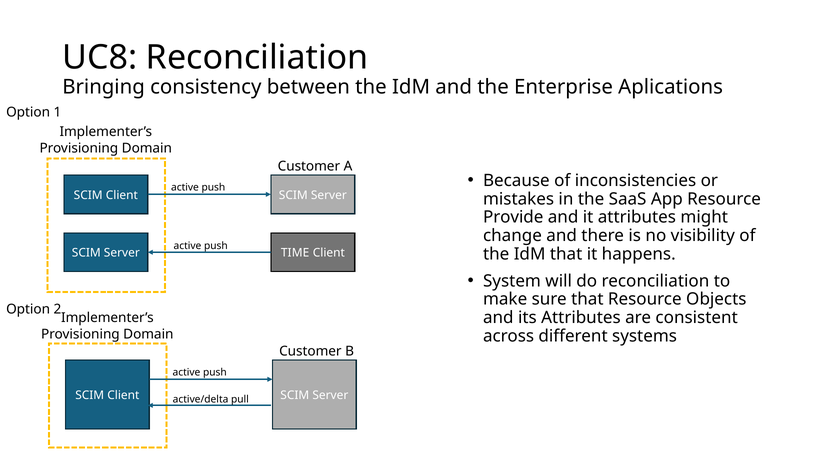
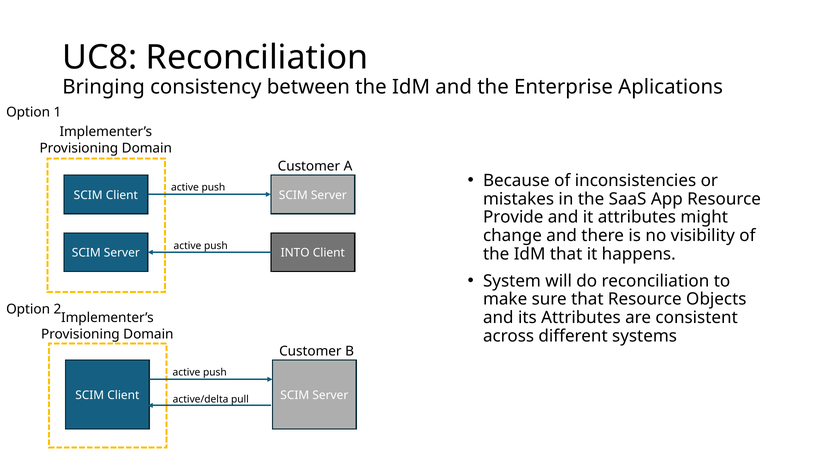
TIME: TIME -> INTO (295, 253)
